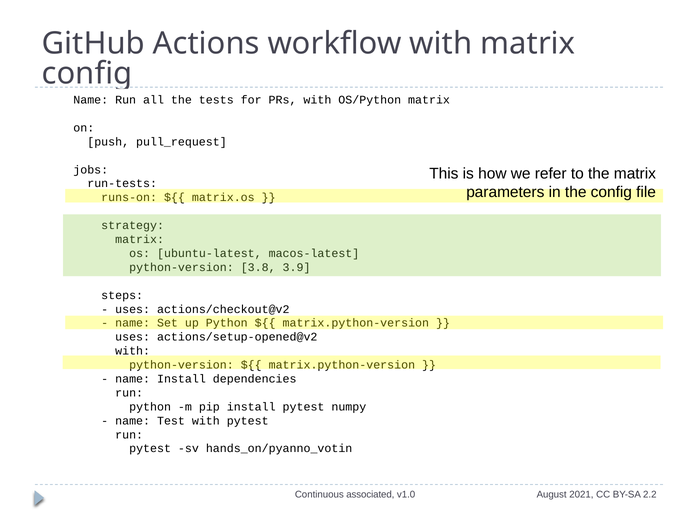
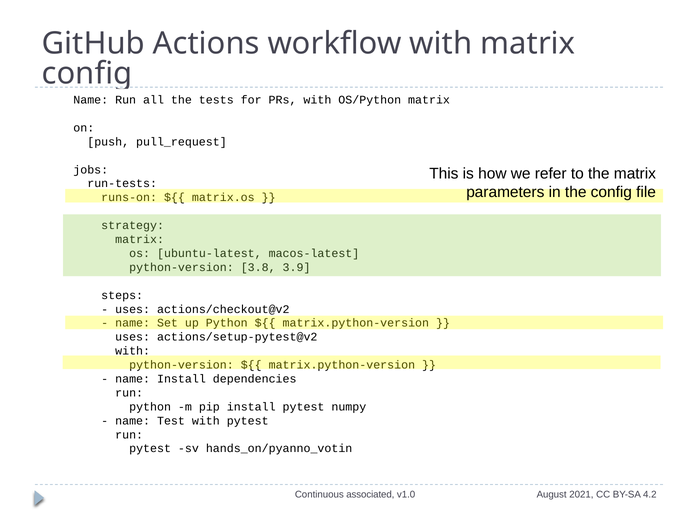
actions/setup-opened@v2: actions/setup-opened@v2 -> actions/setup-pytest@v2 (237, 337)
2.2: 2.2 -> 4.2 (650, 495)
